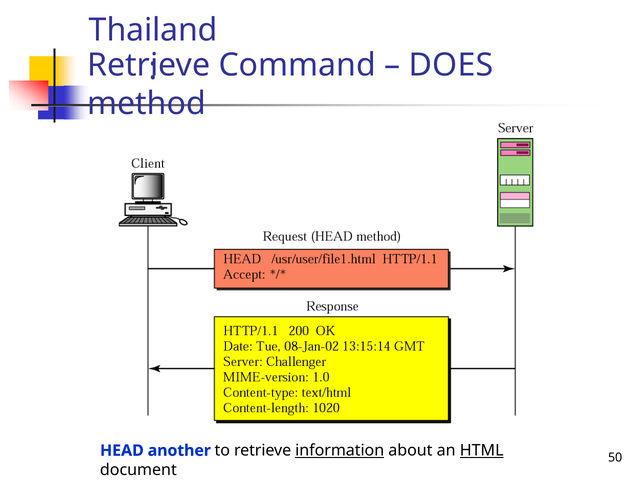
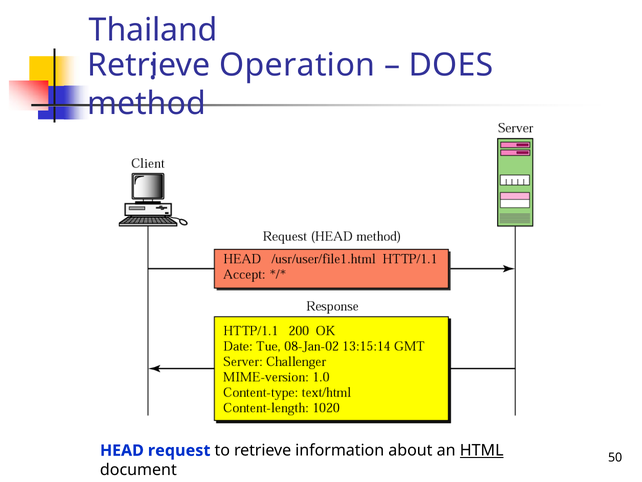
Command: Command -> Operation (297, 65)
another: another -> request (179, 450)
information underline: present -> none (340, 450)
